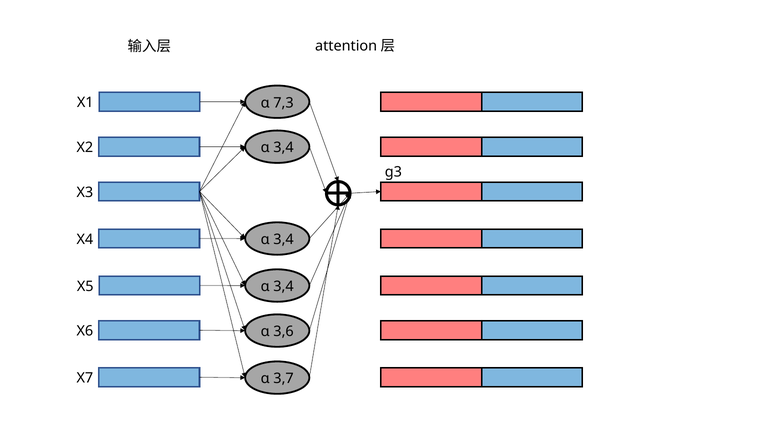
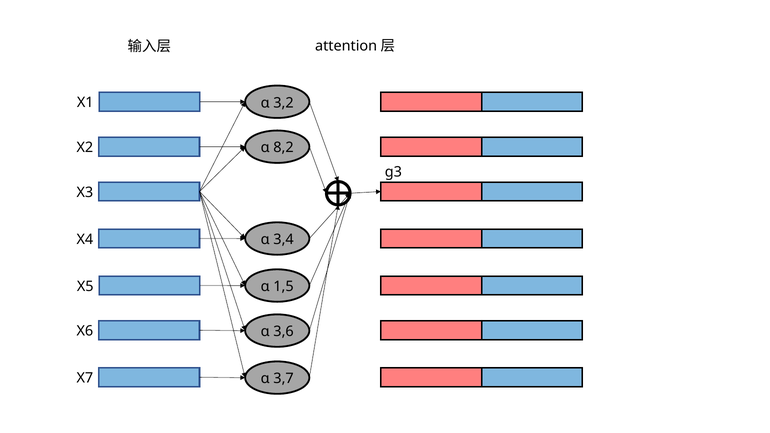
7,3: 7,3 -> 3,2 (284, 103)
3,4: 3,4 -> 8,2 (284, 148)
3,4: 3,4 -> 1,5 (284, 287)
